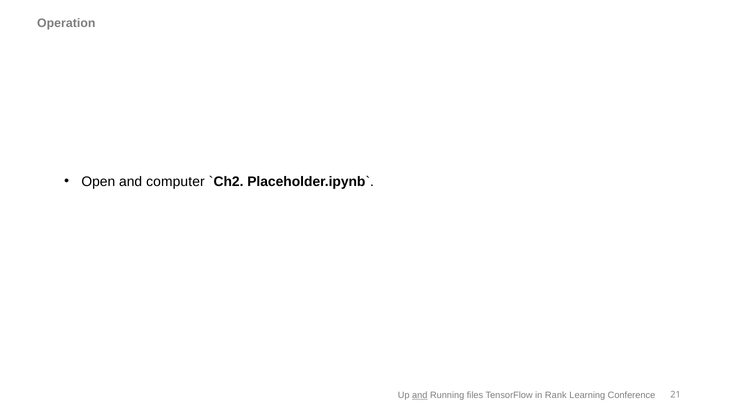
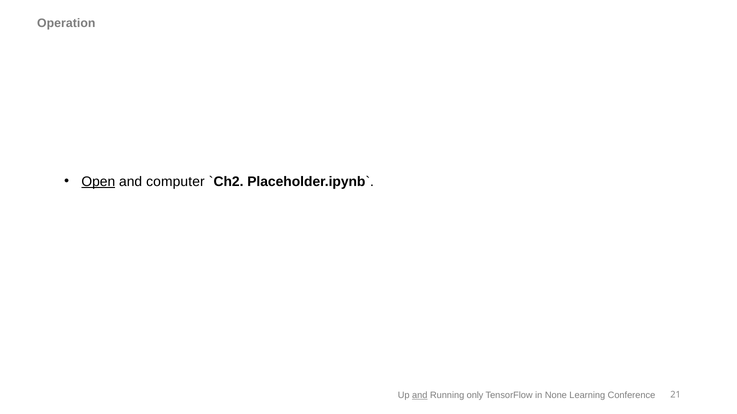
Open underline: none -> present (98, 182)
files: files -> only (475, 396)
Rank: Rank -> None (556, 396)
